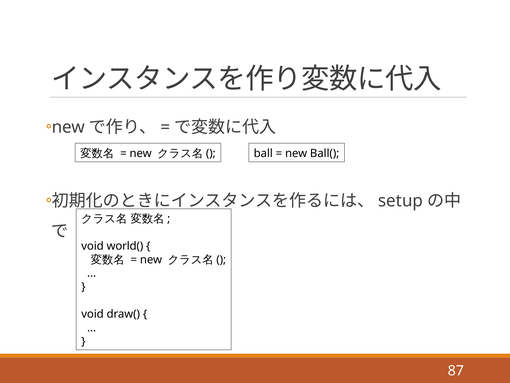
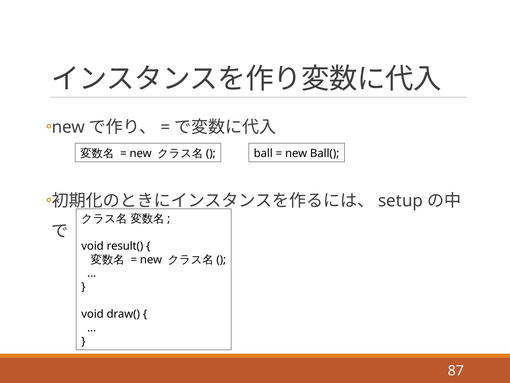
world(: world( -> result( (125, 246)
